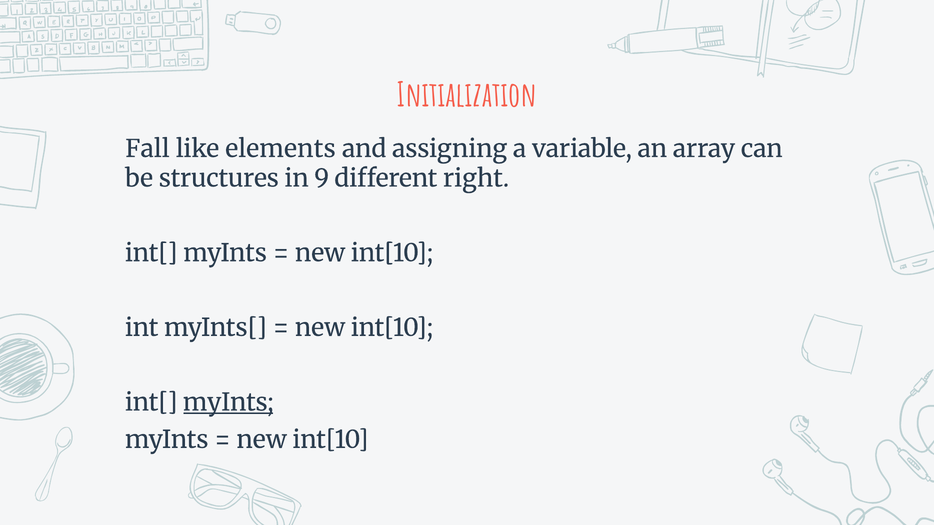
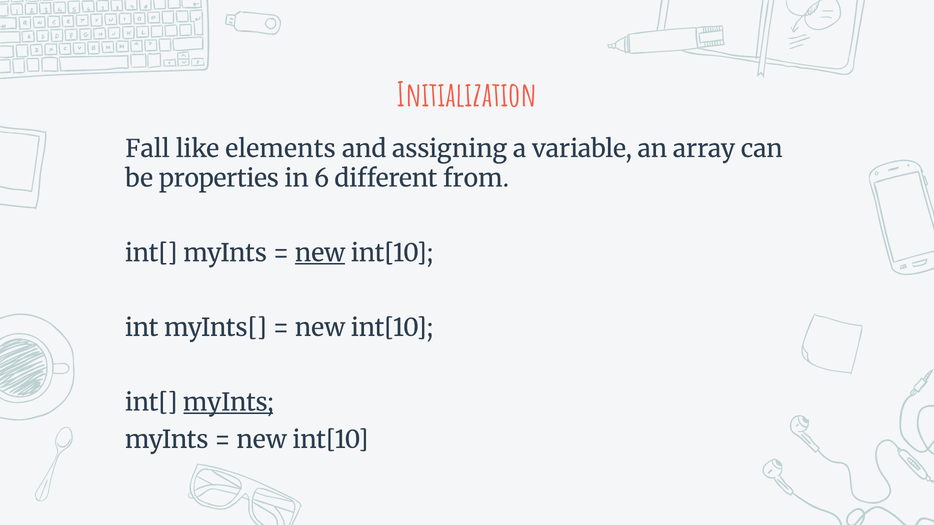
structures: structures -> properties (219, 179)
9: 9 -> 6 (322, 179)
right: right -> from (476, 179)
new underline: none -> present (320, 253)
